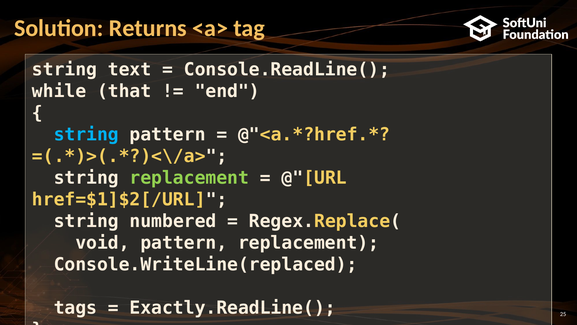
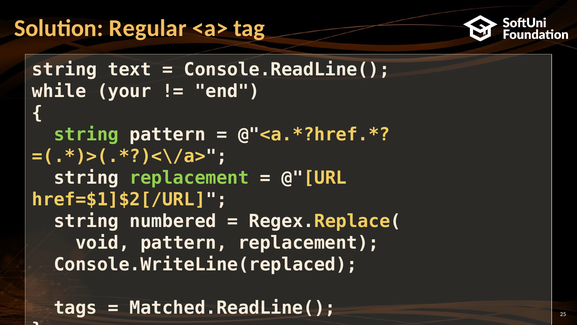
Returns: Returns -> Regular (148, 28)
that: that -> your (124, 91)
string colour: light blue -> light green (86, 135)
Exactly.ReadLine(: Exactly.ReadLine( -> Matched.ReadLine( (233, 308)
